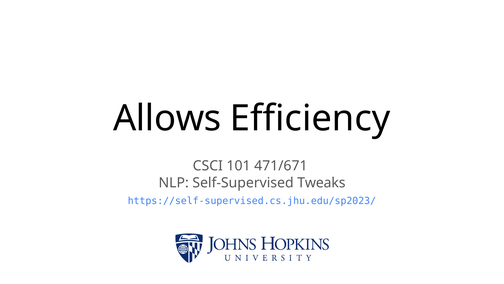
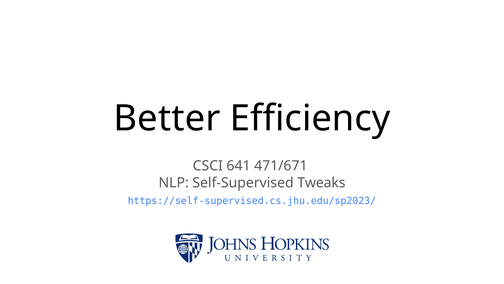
Allows: Allows -> Better (167, 118)
101: 101 -> 641 (239, 166)
